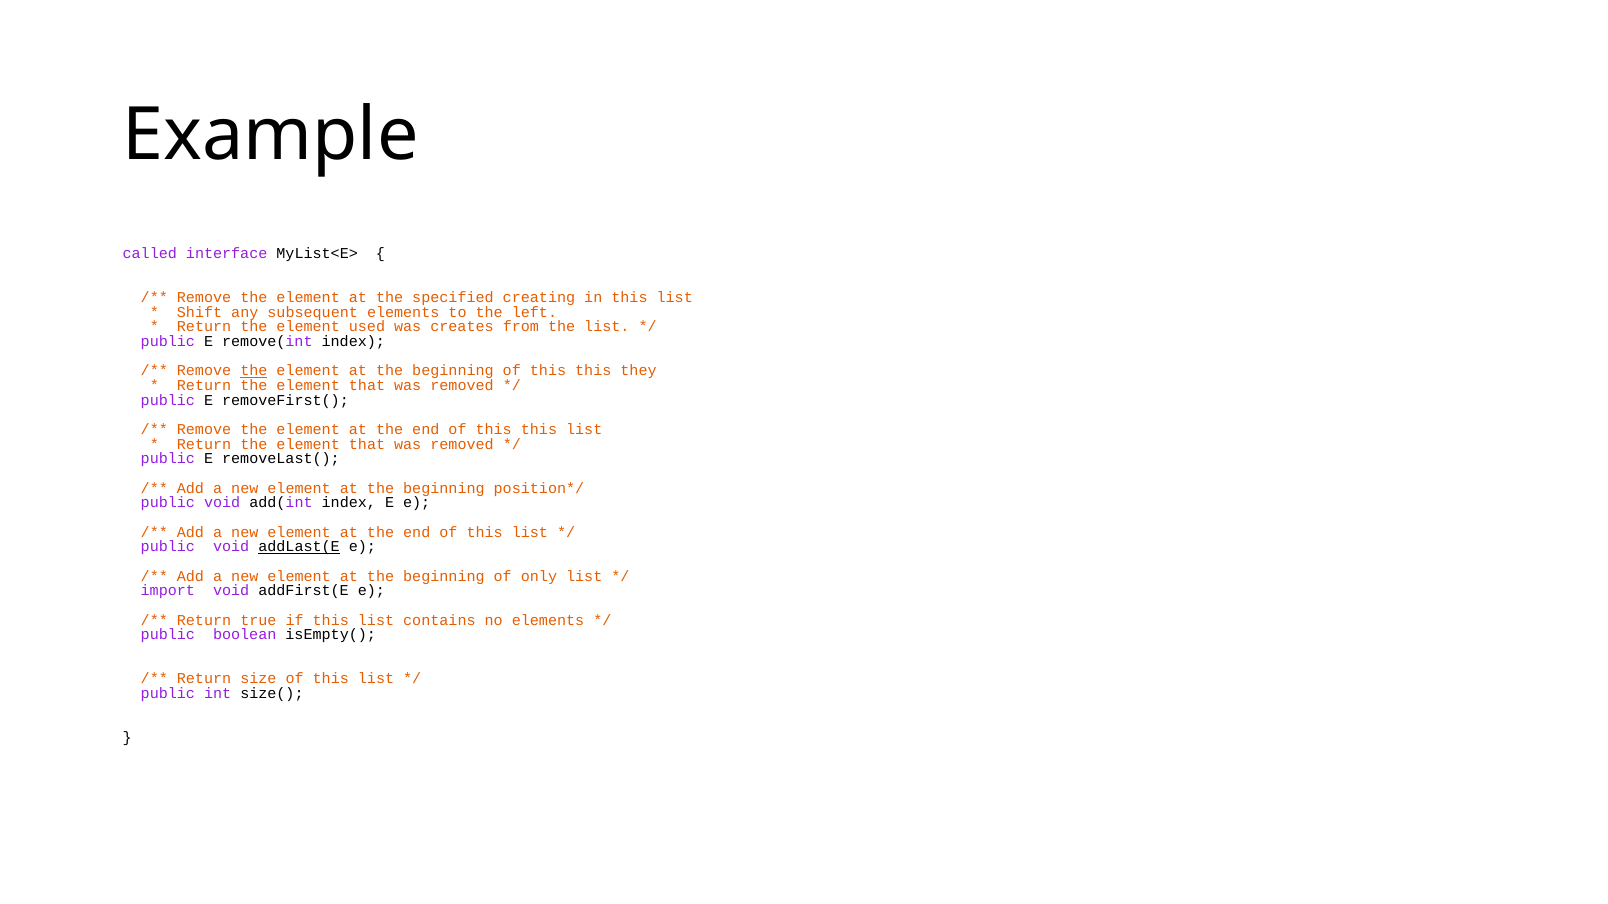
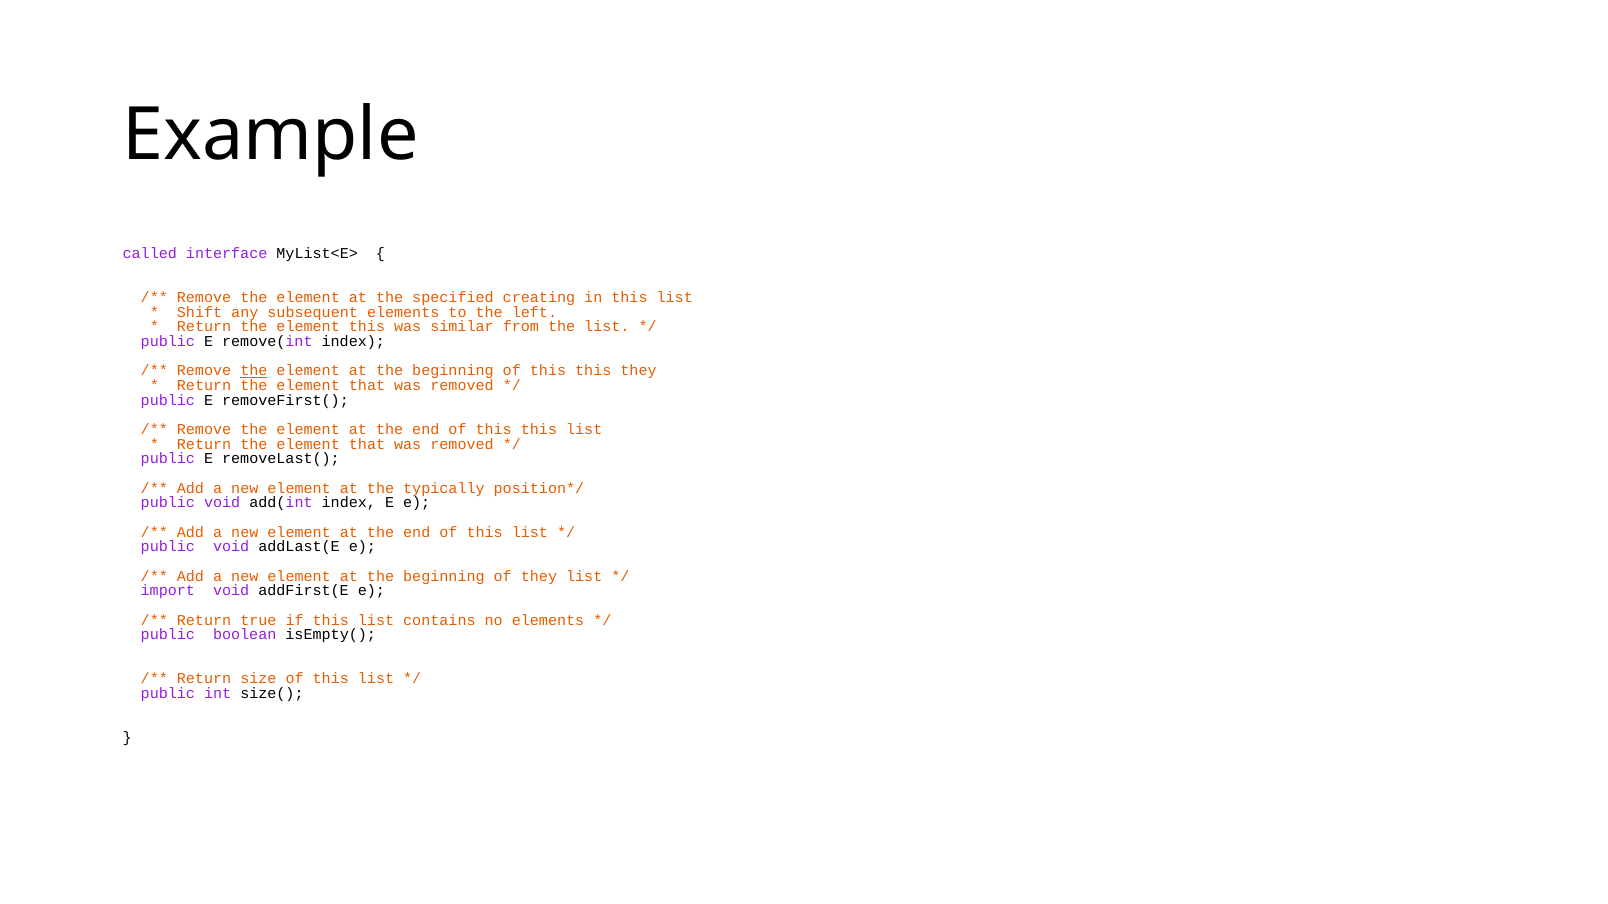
element used: used -> this (367, 327)
creates: creates -> similar (462, 327)
beginning: beginning -> typically (444, 488)
addLast(E underline: present -> none (299, 547)
of only: only -> they (539, 576)
